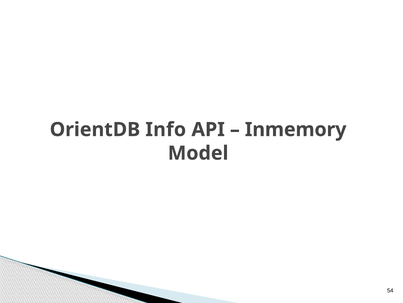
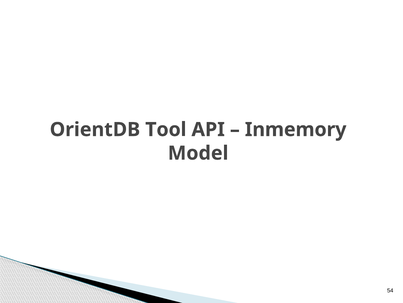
Info: Info -> Tool (166, 129)
